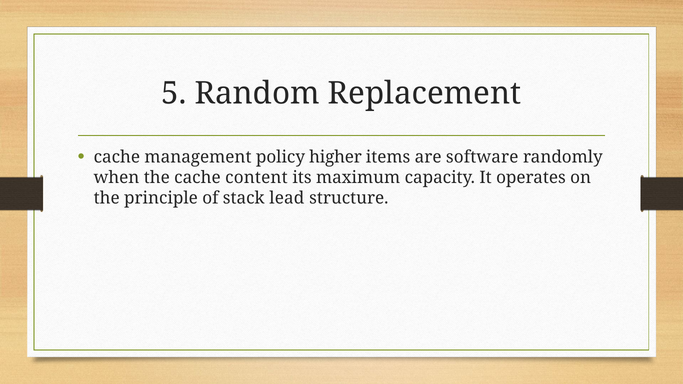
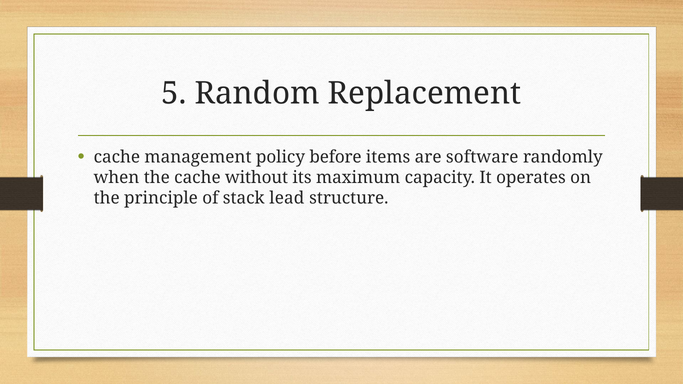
higher: higher -> before (336, 157)
content: content -> without (257, 178)
